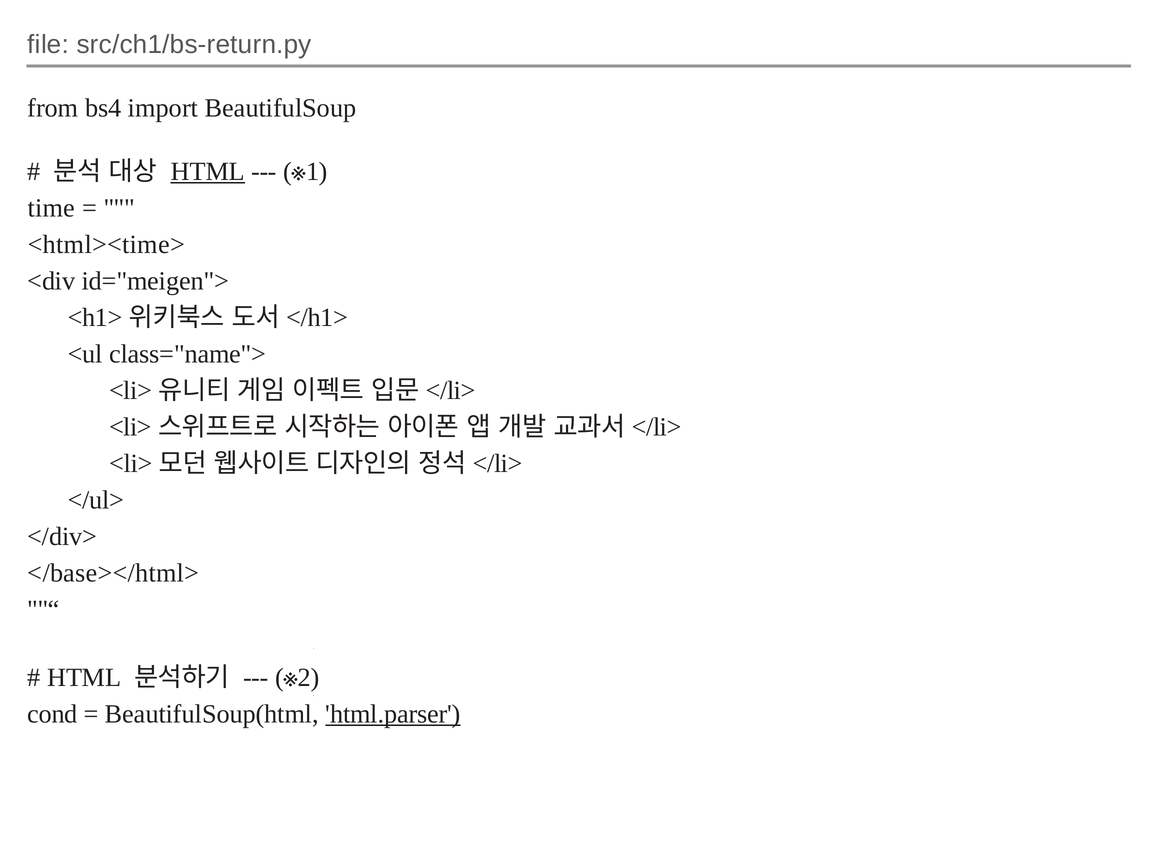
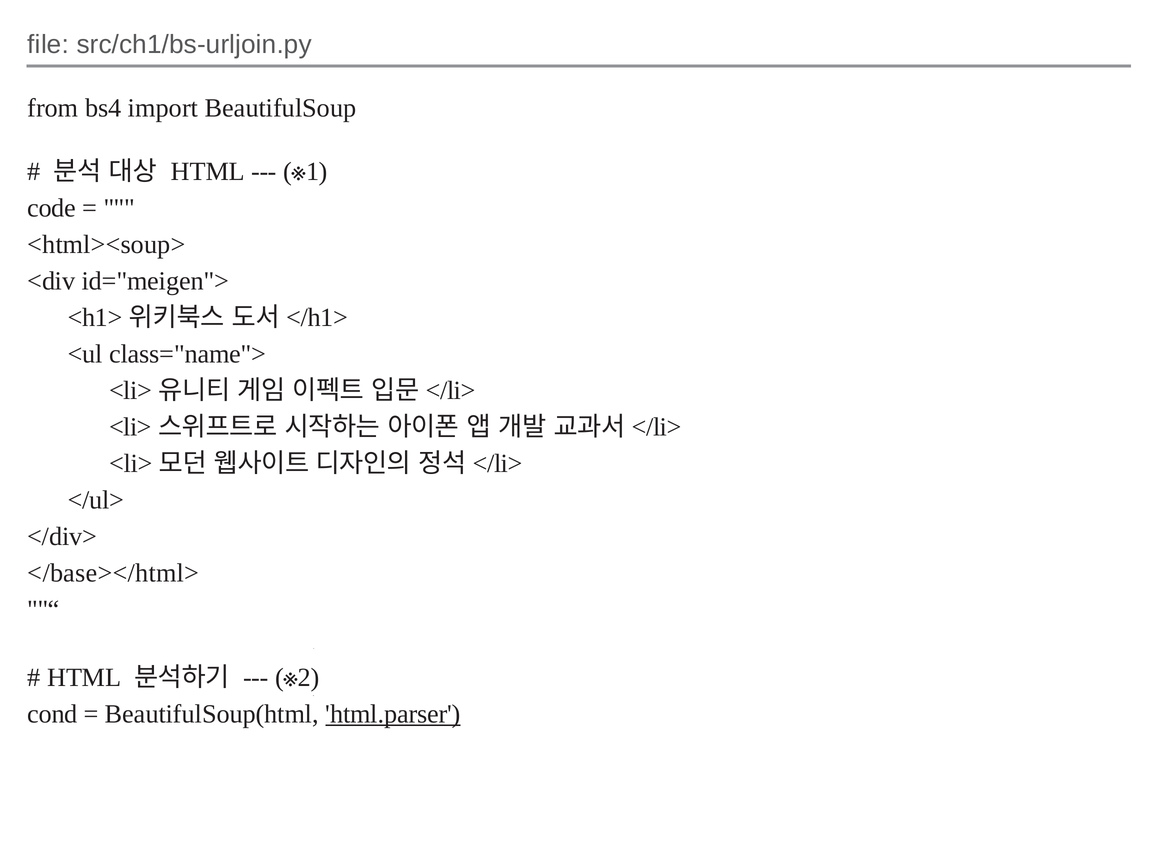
src/ch1/bs-return.py: src/ch1/bs-return.py -> src/ch1/bs-urljoin.py (194, 45)
HTML underline: present -> none (208, 172)
time: time -> code (52, 208)
<html><time>: <html><time> -> <html><soup> (106, 245)
